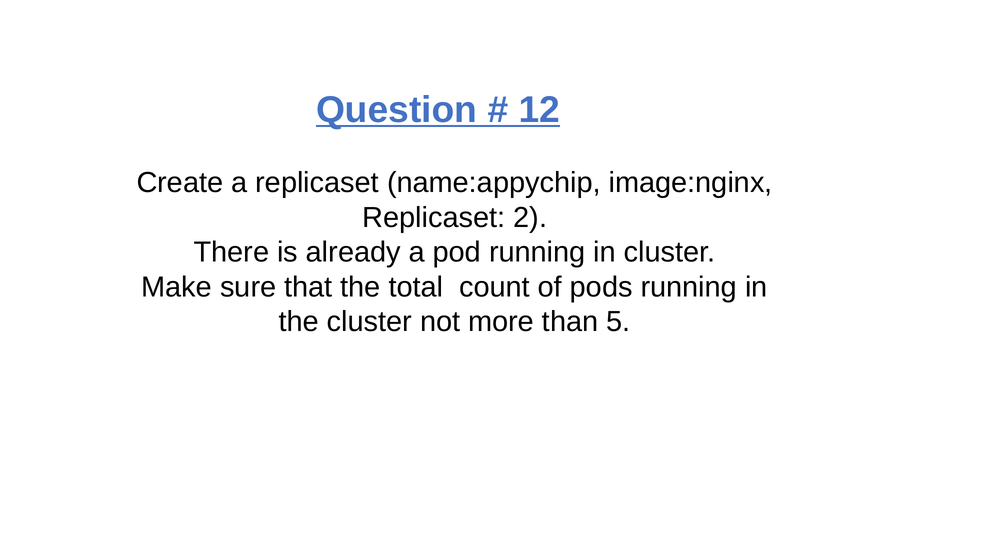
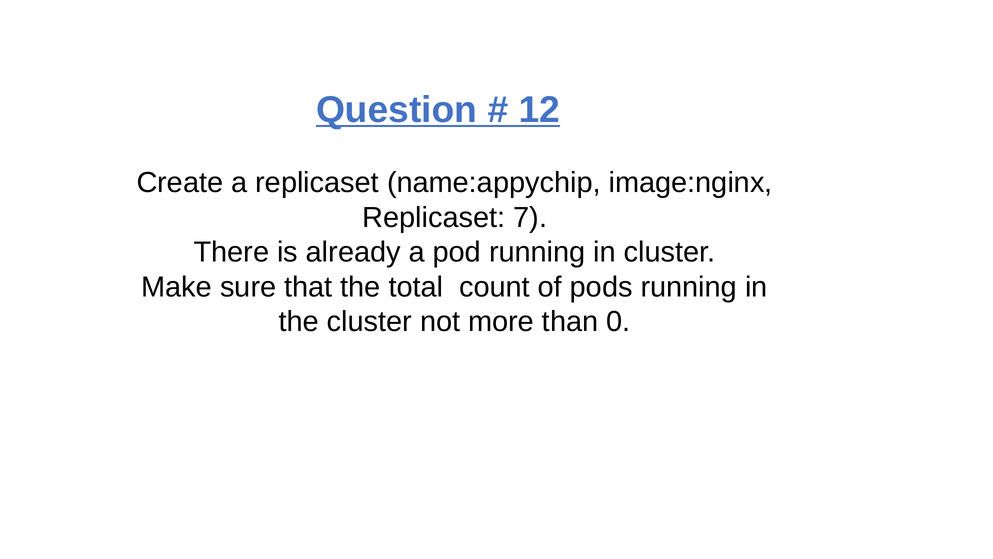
2: 2 -> 7 (530, 217)
5: 5 -> 0 (618, 322)
